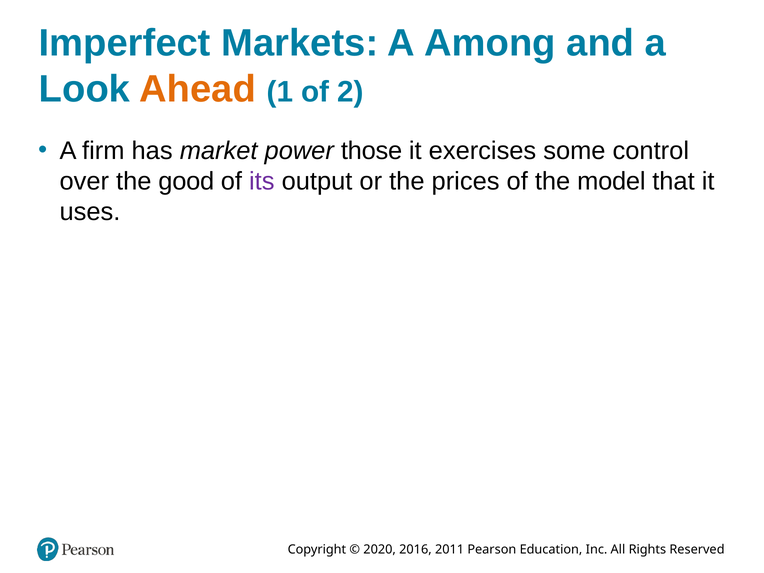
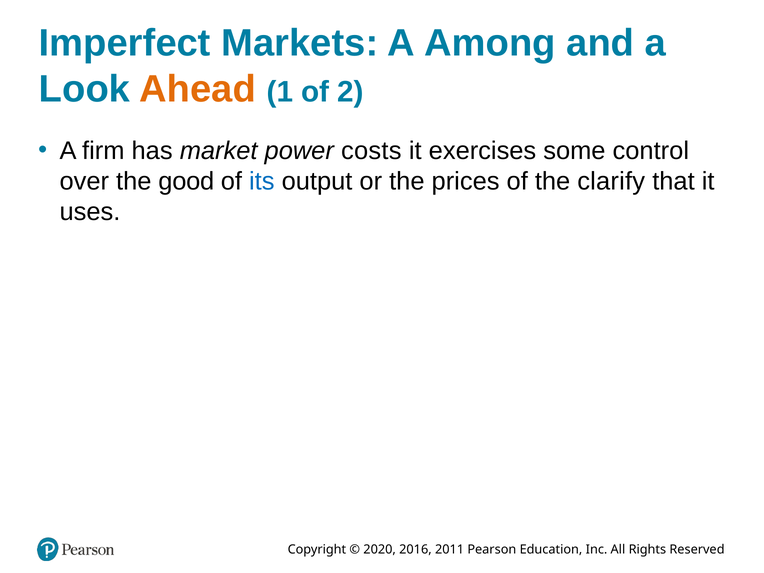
those: those -> costs (371, 151)
its colour: purple -> blue (262, 181)
model: model -> clarify (611, 181)
